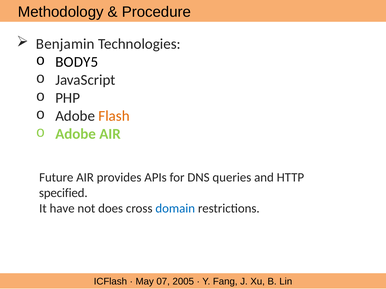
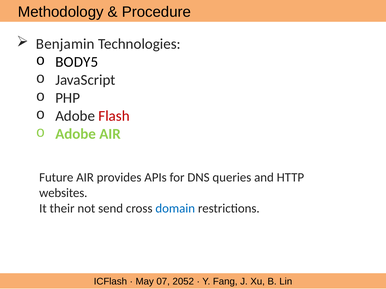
Flash colour: orange -> red (114, 116)
specified: specified -> websites (63, 193)
have: have -> their (62, 209)
does: does -> send (111, 209)
2005: 2005 -> 2052 (183, 282)
